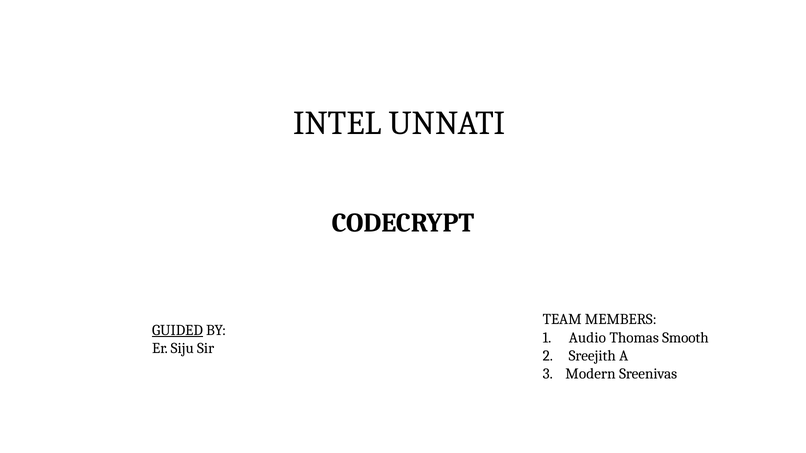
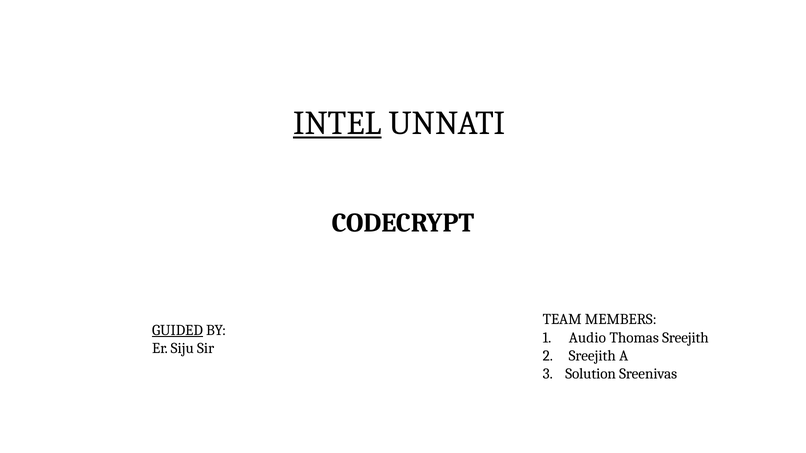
INTEL underline: none -> present (337, 123)
Thomas Smooth: Smooth -> Sreejith (685, 338)
Modern: Modern -> Solution (591, 374)
